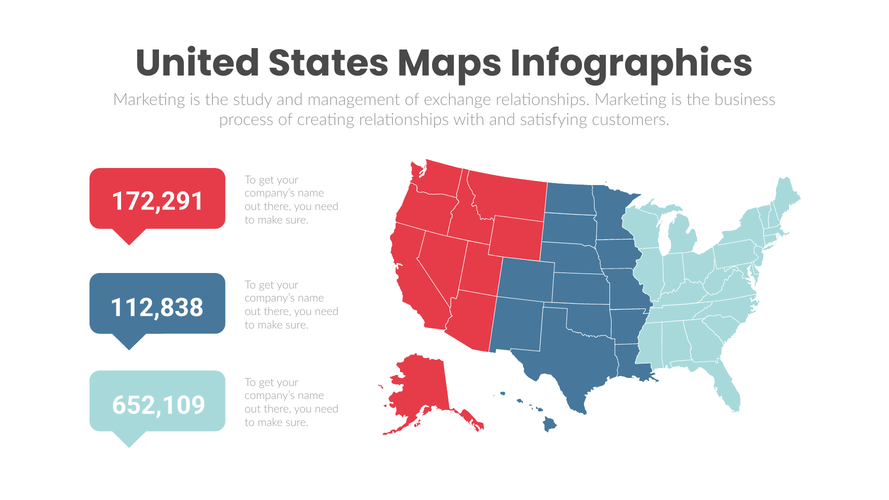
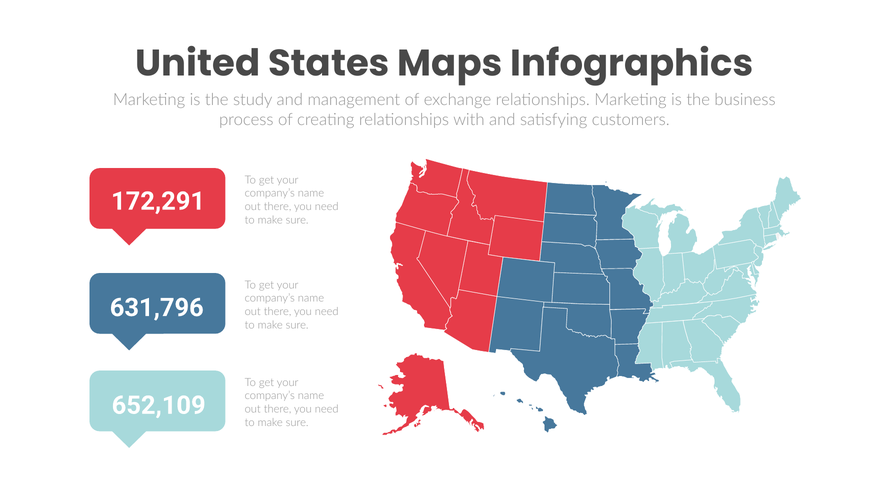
112,838: 112,838 -> 631,796 (157, 308)
